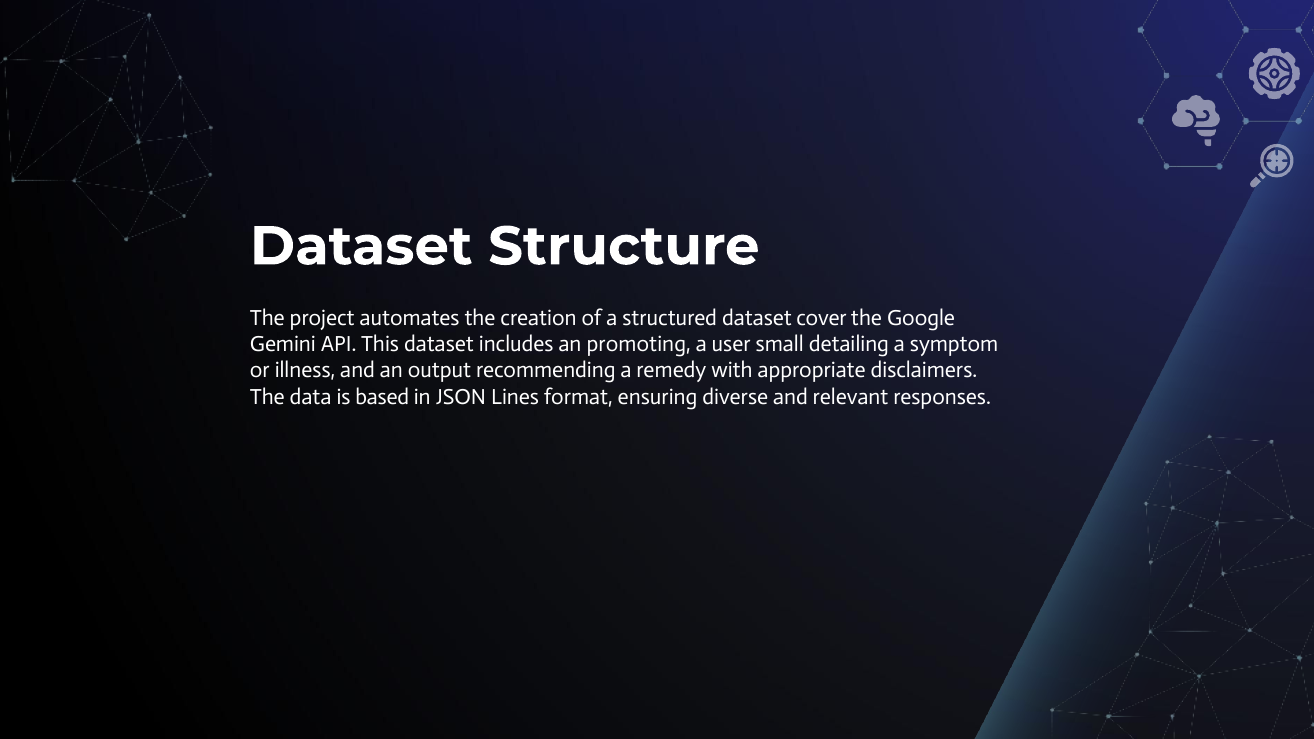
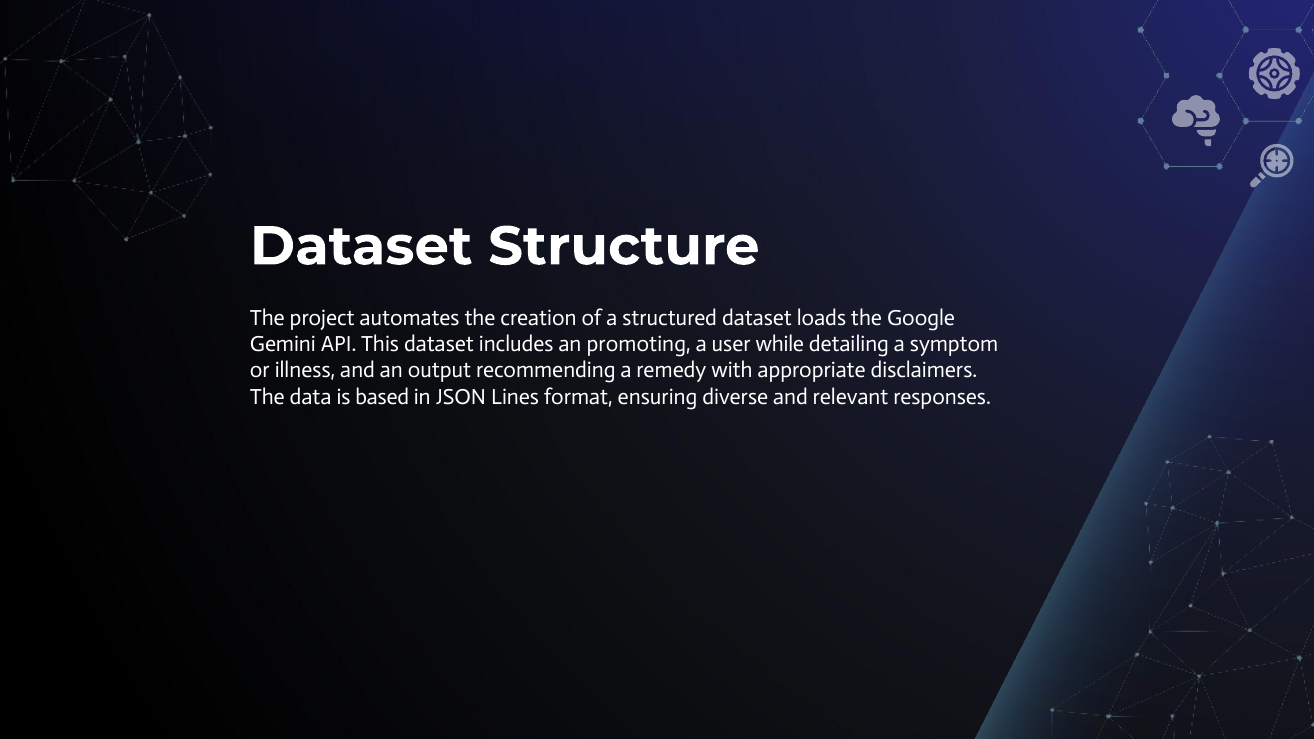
cover: cover -> loads (821, 318)
small: small -> while (780, 344)
